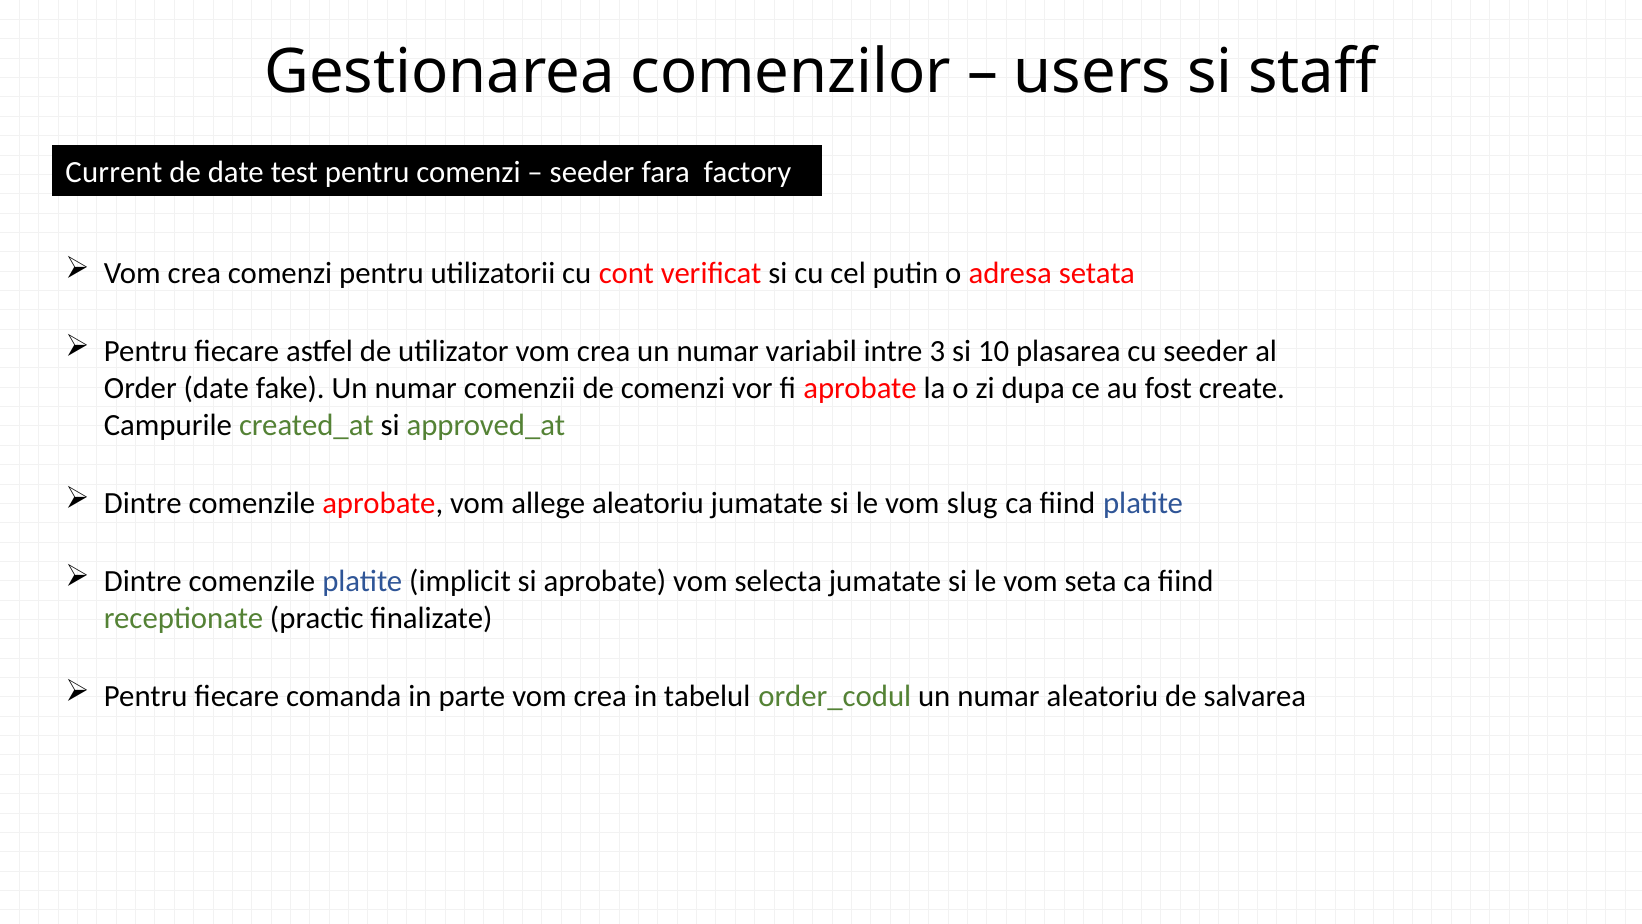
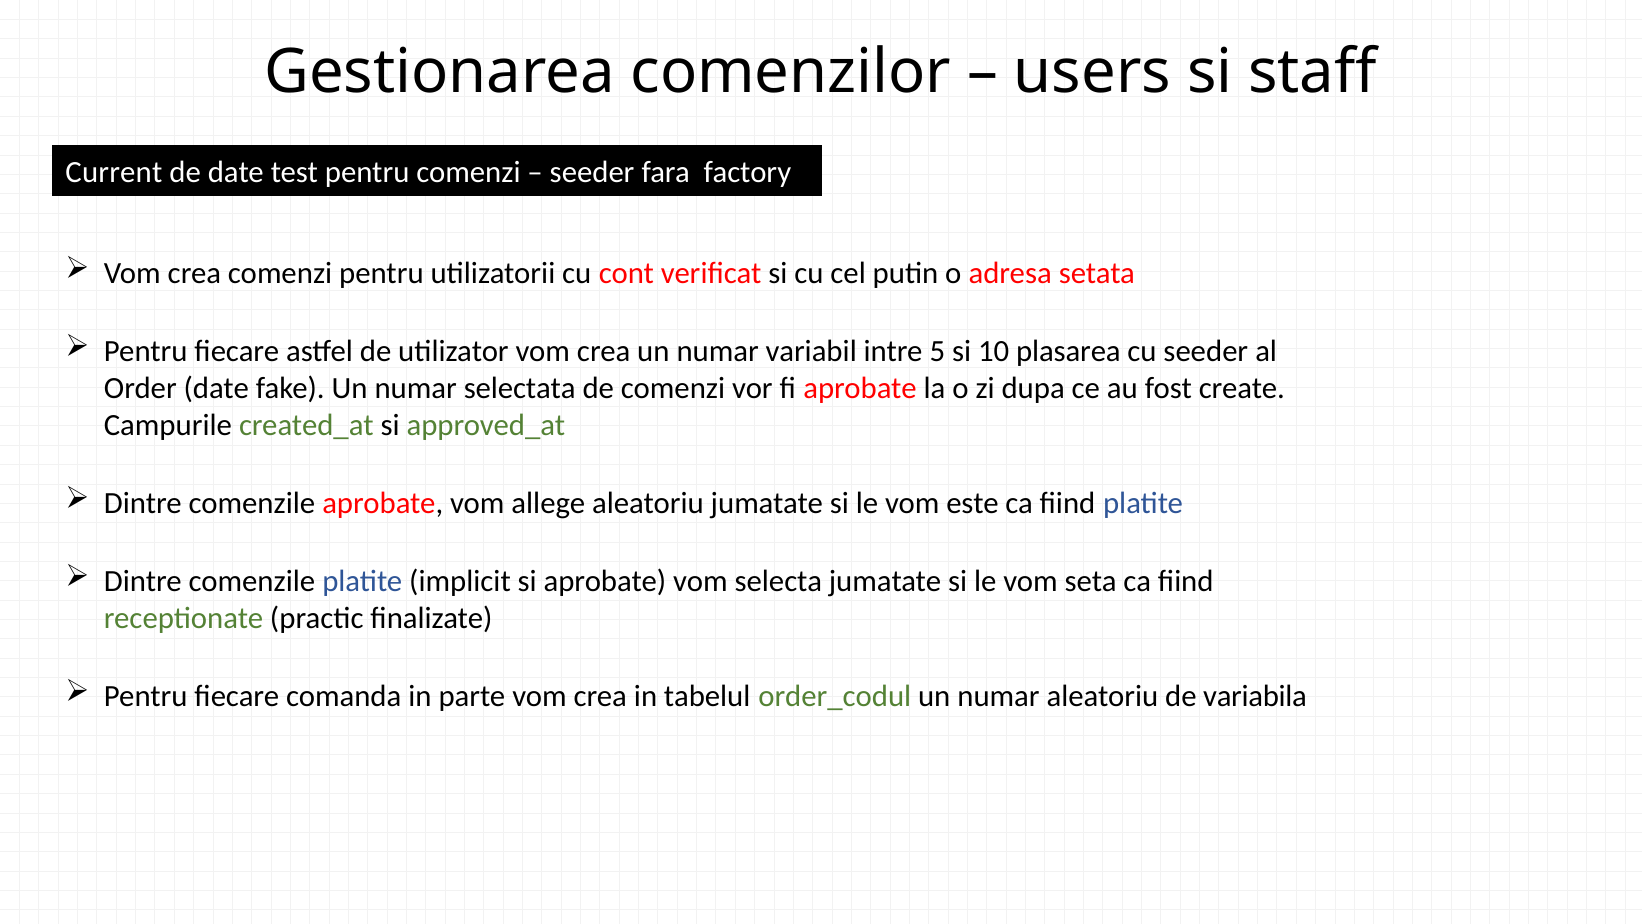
3: 3 -> 5 (937, 351)
comenzii: comenzii -> selectata (520, 388)
slug: slug -> este (973, 503)
salvarea: salvarea -> variabila (1255, 696)
